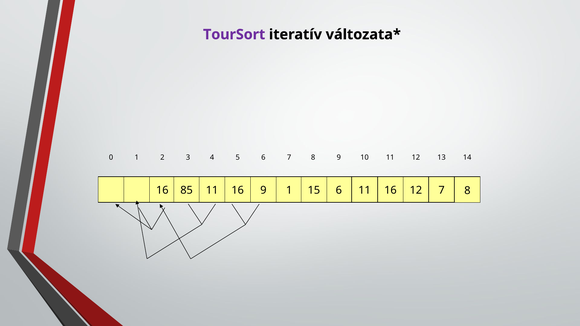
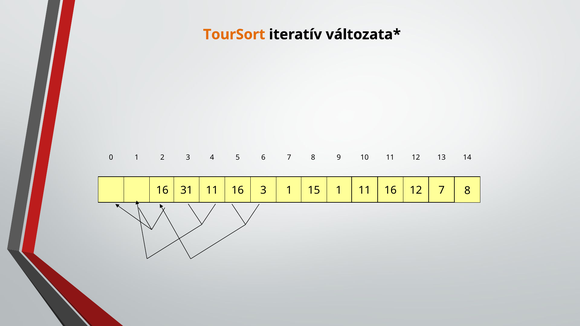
TourSort colour: purple -> orange (234, 35)
85: 85 -> 31 (187, 190)
9: 9 -> 3 (263, 190)
1 6: 6 -> 1 (339, 190)
